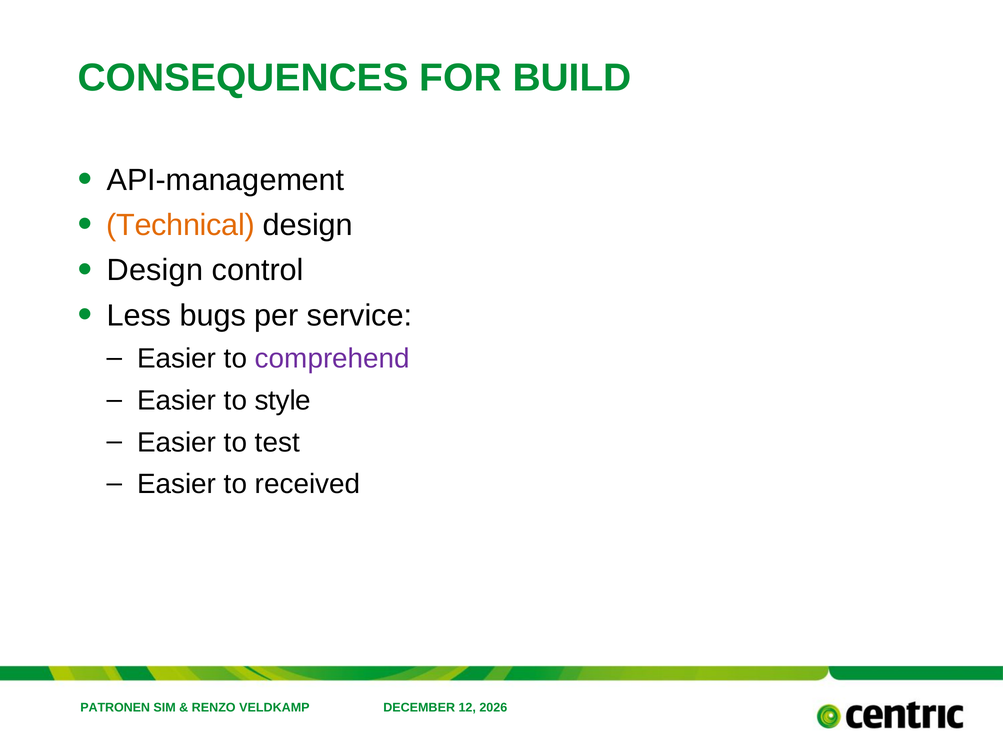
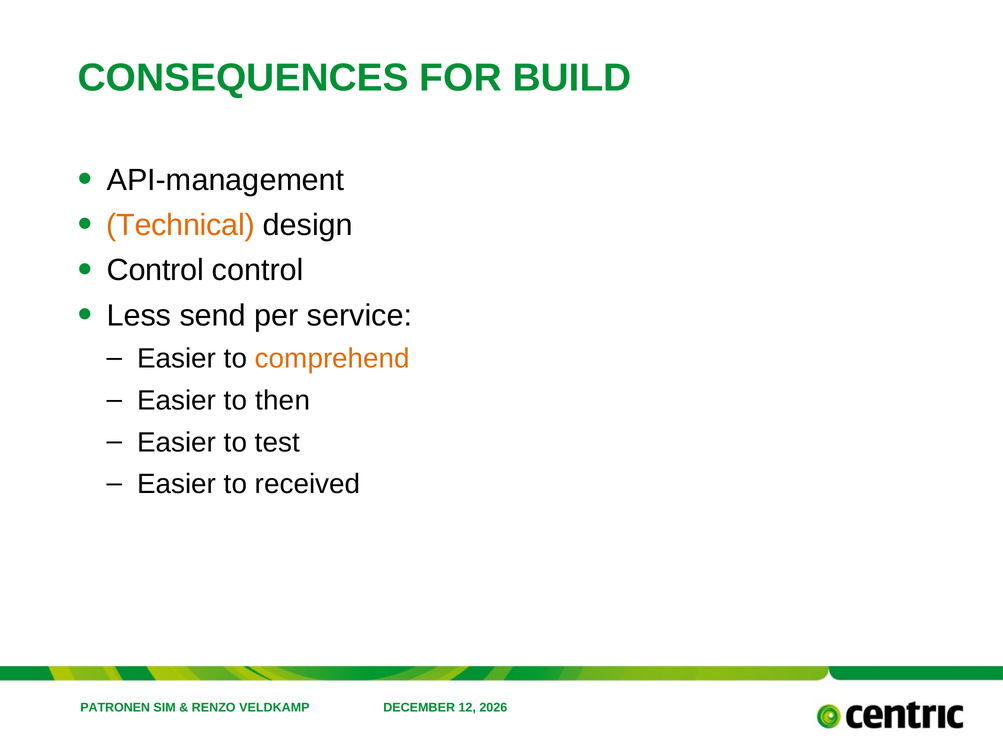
Design: Design -> Control (155, 270)
bugs: bugs -> send (213, 316)
comprehend colour: purple -> orange (332, 359)
style: style -> then (283, 401)
